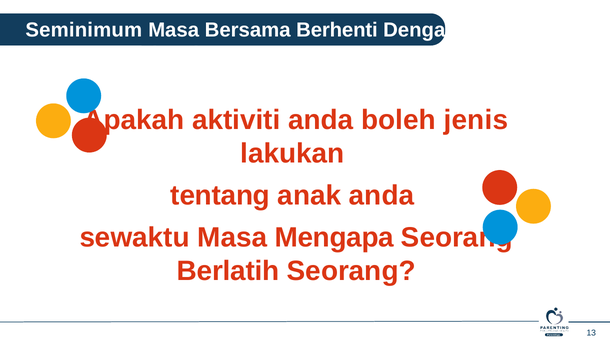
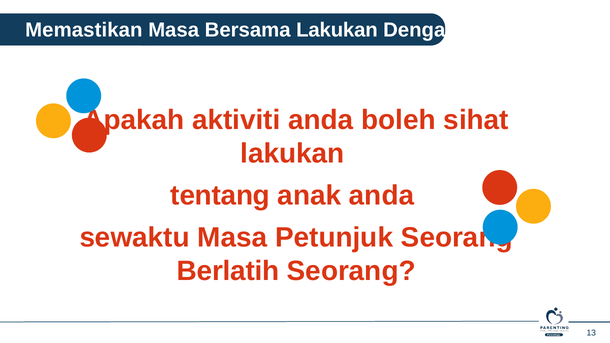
Seminimum: Seminimum -> Memastikan (84, 30)
Bersama Berhenti: Berhenti -> Lakukan (337, 30)
jenis: jenis -> sihat (476, 120)
Mengapa: Mengapa -> Petunjuk (334, 238)
